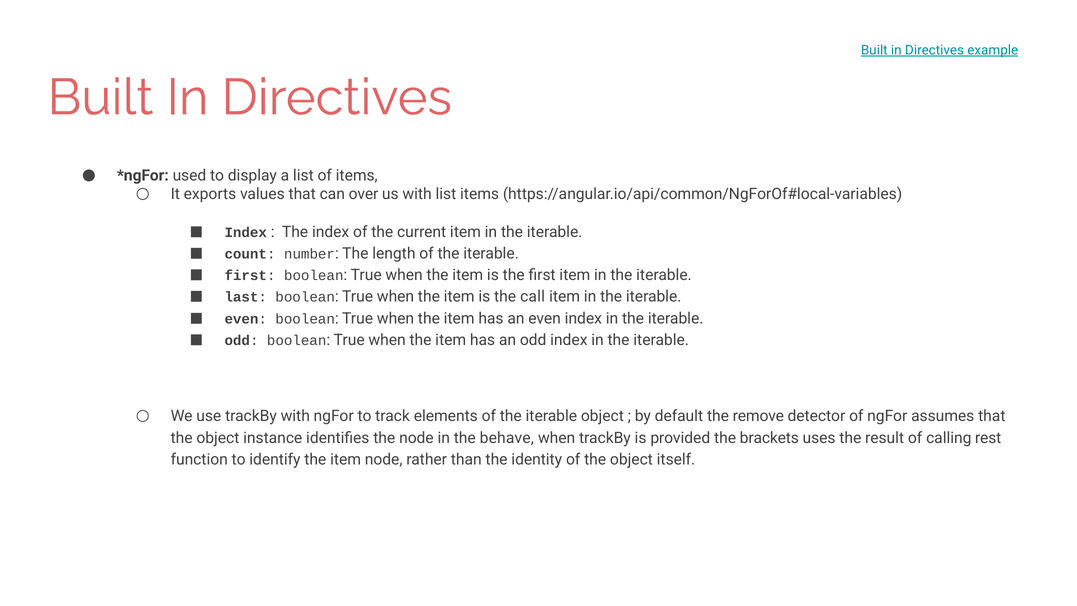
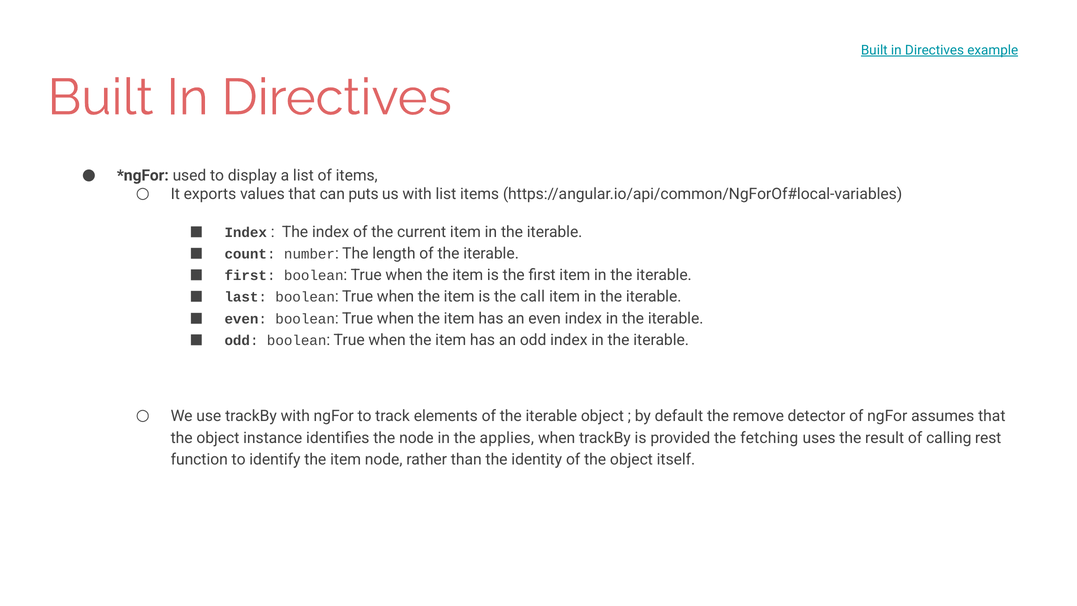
over: over -> puts (364, 194)
behave: behave -> applies (507, 438)
brackets: brackets -> fetching (769, 438)
